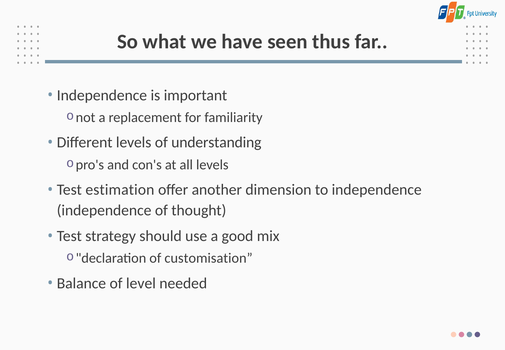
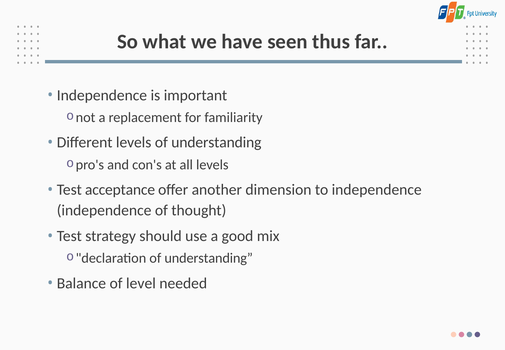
estimation: estimation -> acceptance (120, 190)
customisation: customisation -> understanding (209, 258)
